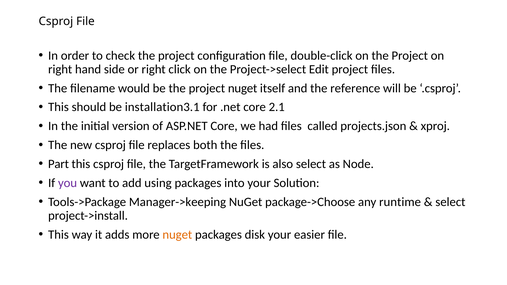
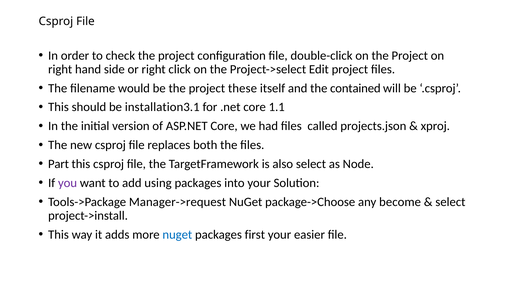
project nuget: nuget -> these (242, 88)
reference: reference -> contained (355, 88)
2.1: 2.1 -> 1.1 (277, 107)
Manager->keeping: Manager->keeping -> Manager->request (177, 202)
runtime: runtime -> become (400, 202)
nuget colour: orange -> blue (177, 235)
disk: disk -> first (255, 235)
